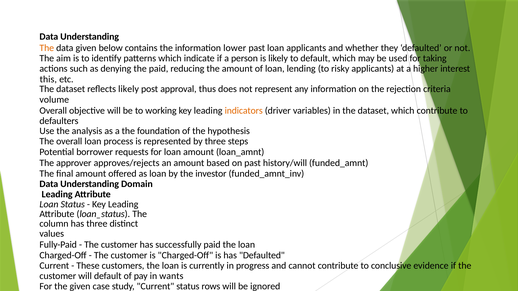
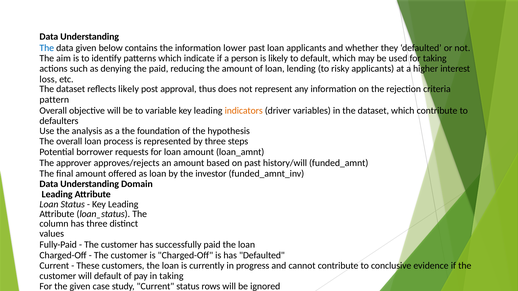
The colour: orange -> blue (47, 48)
this: this -> loss (48, 79)
volume: volume -> pattern (54, 100)
working: working -> variable (161, 111)
in wants: wants -> taking (171, 276)
